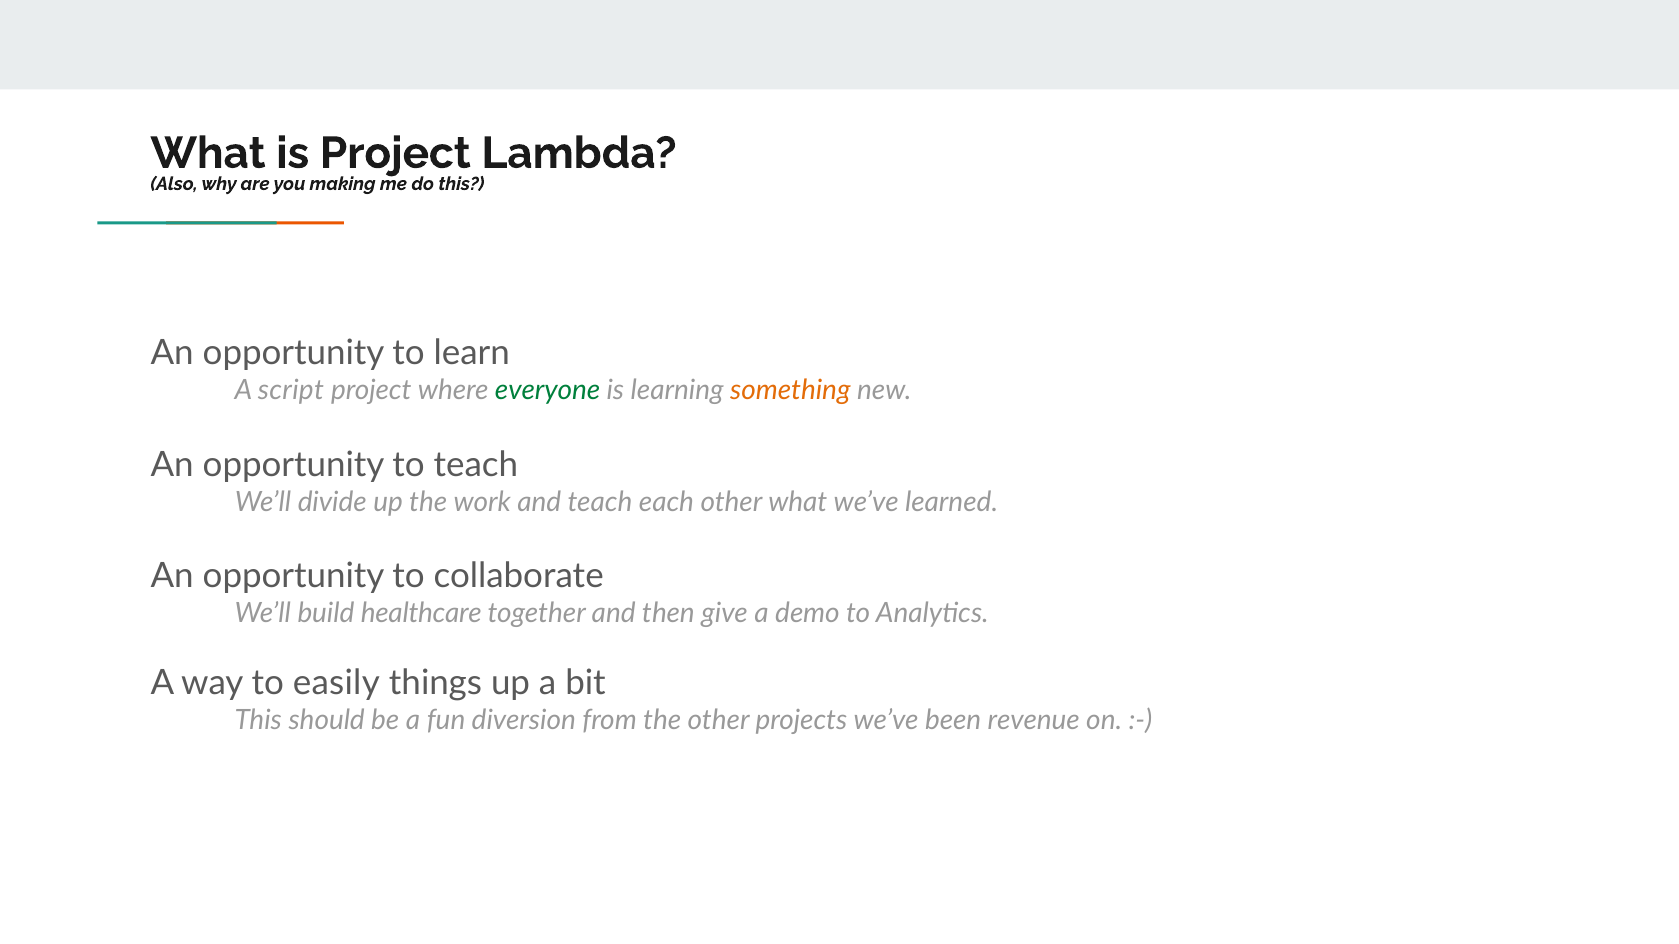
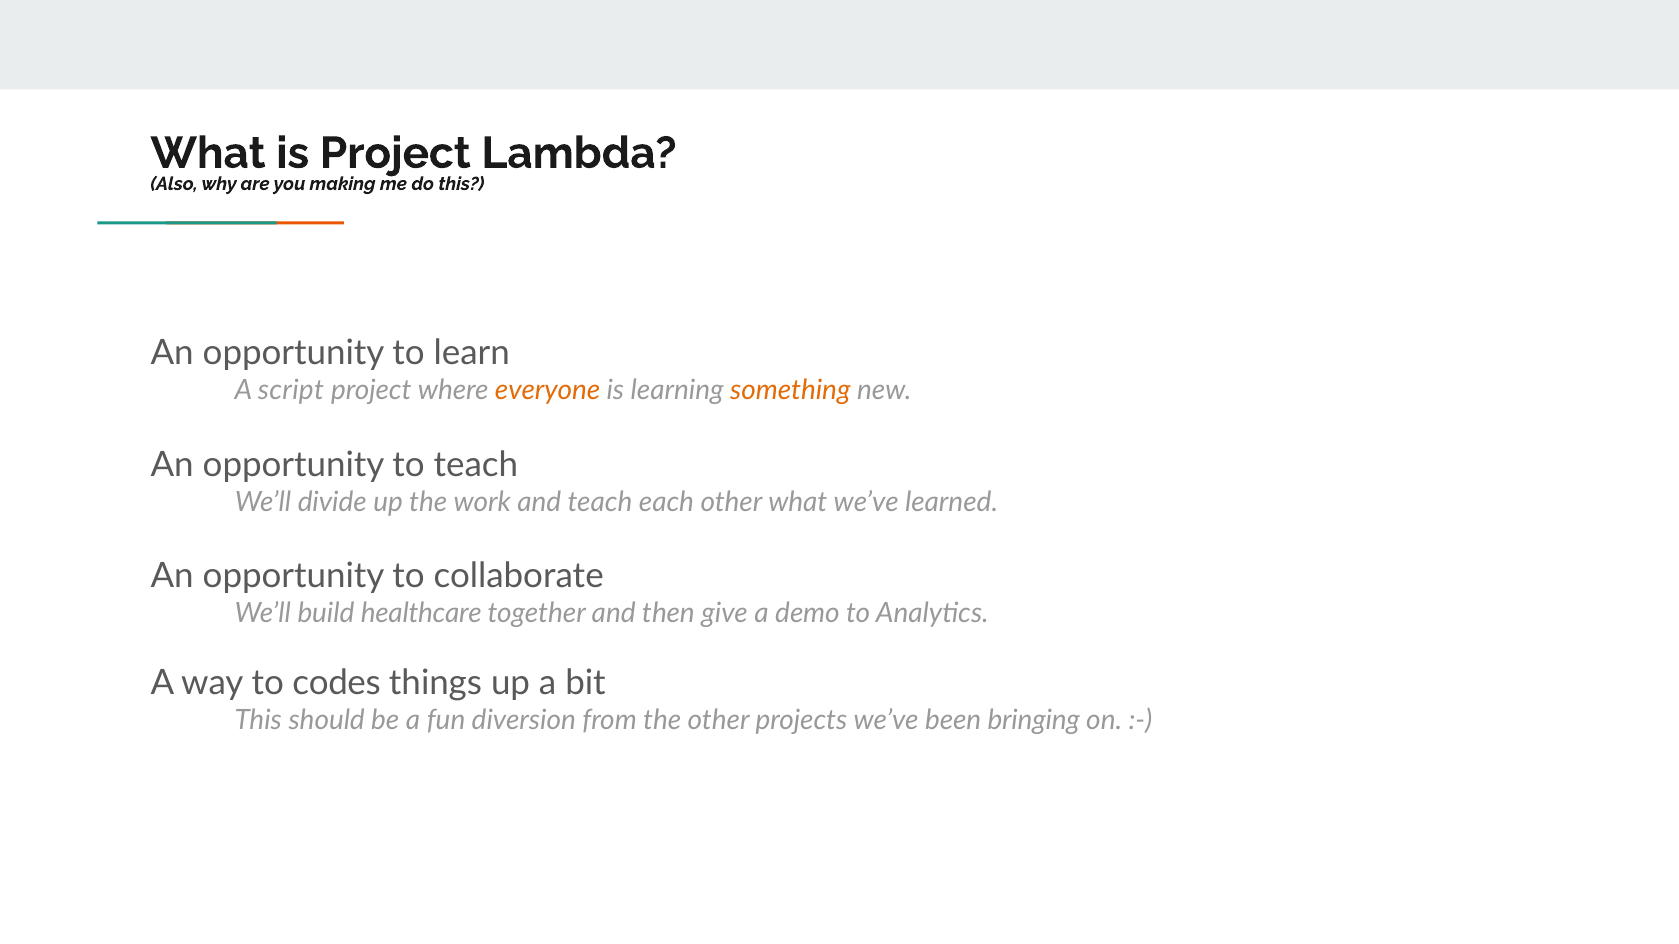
everyone colour: green -> orange (548, 390)
easily: easily -> codes (337, 683)
revenue: revenue -> bringing (1034, 720)
